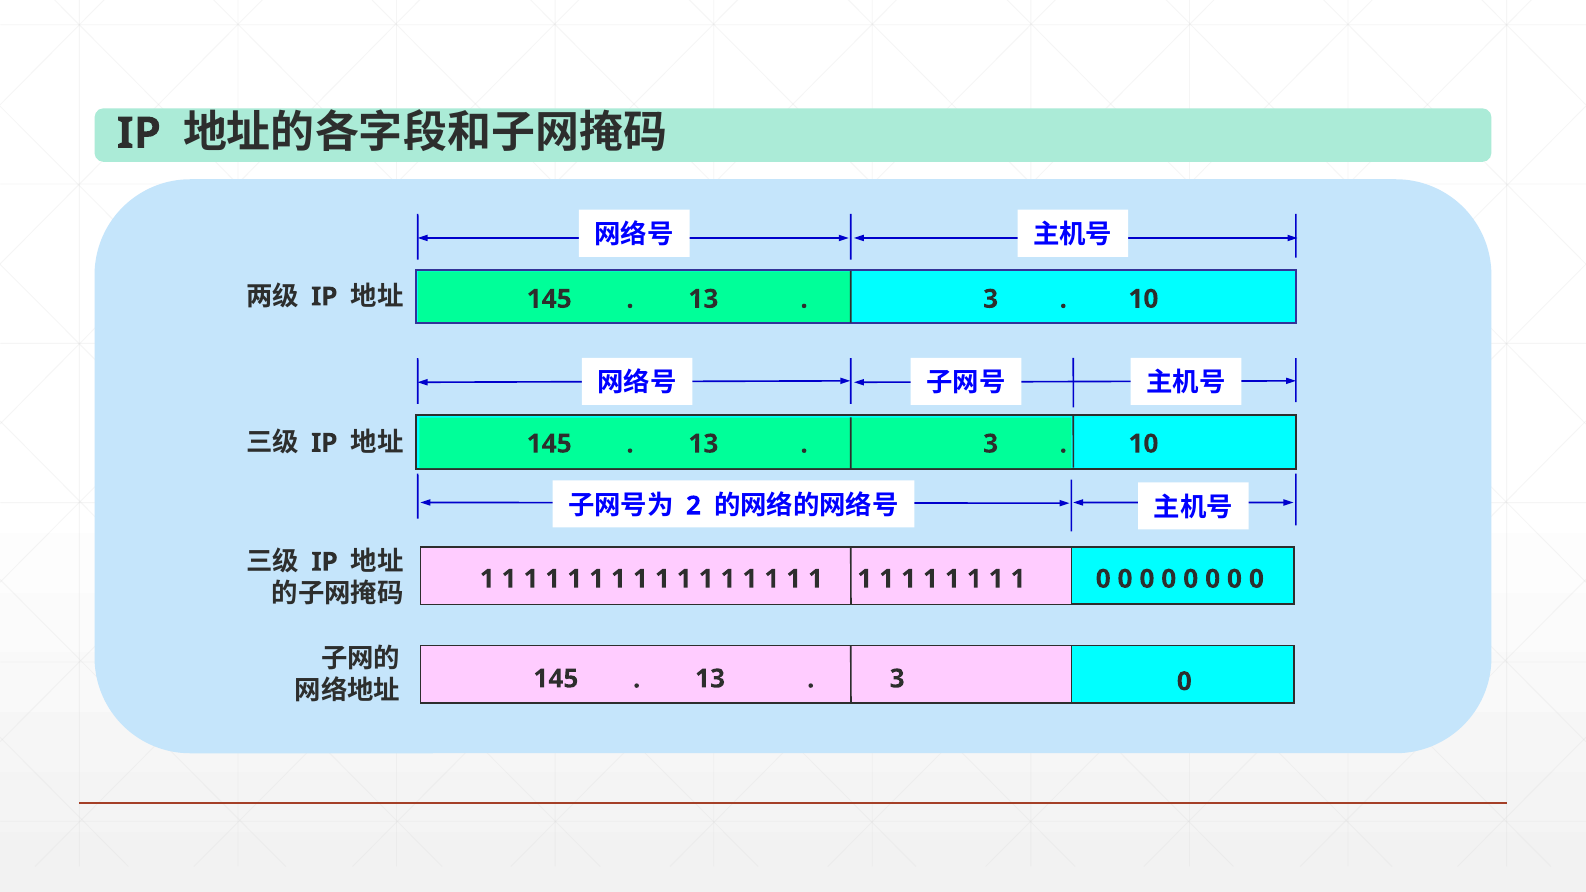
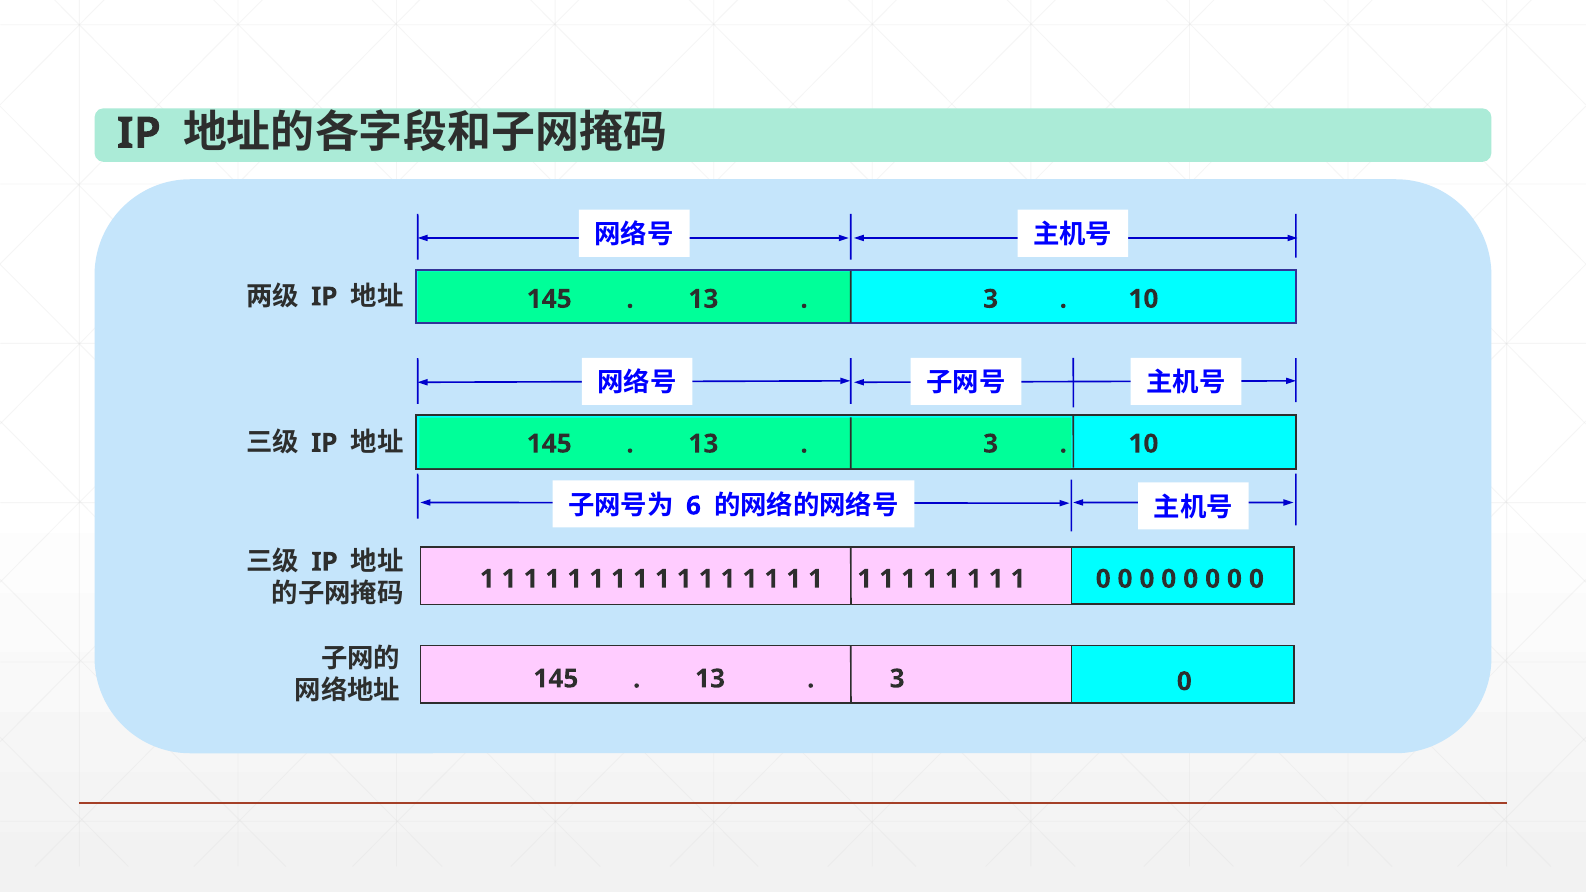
2: 2 -> 6 (693, 506)
